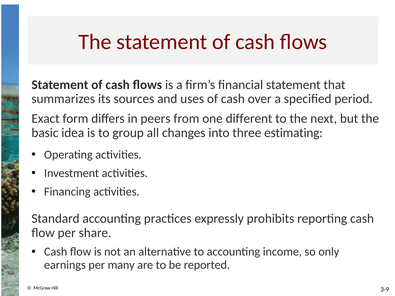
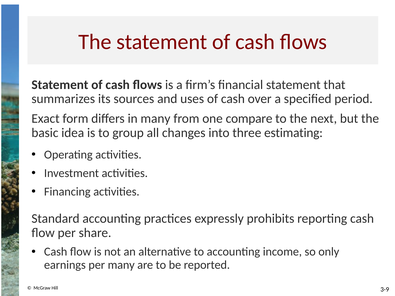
in peers: peers -> many (155, 119)
different: different -> compare (249, 119)
